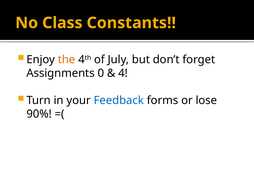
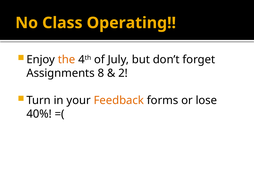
Constants: Constants -> Operating (131, 23)
0: 0 -> 8 (101, 73)
4: 4 -> 2 (123, 73)
Feedback colour: blue -> orange (119, 100)
90%: 90% -> 40% (39, 114)
